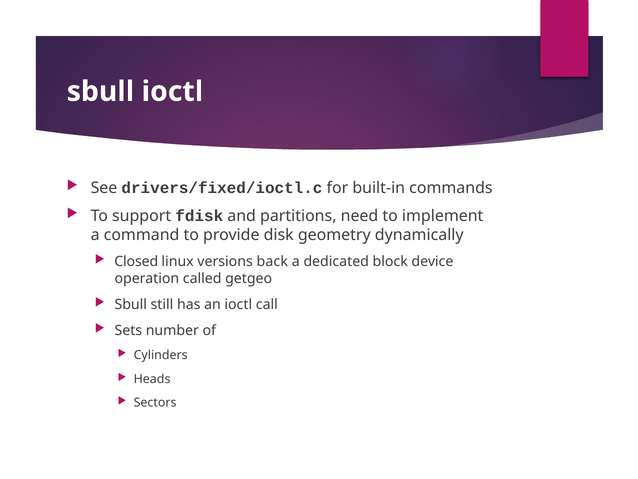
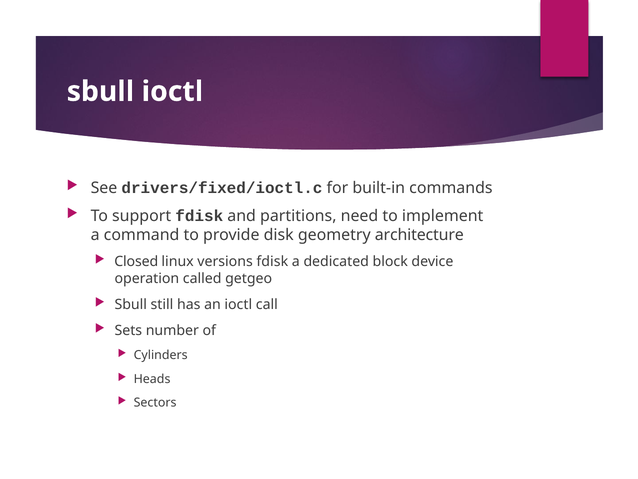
dynamically: dynamically -> architecture (419, 235)
versions back: back -> fdisk (272, 262)
